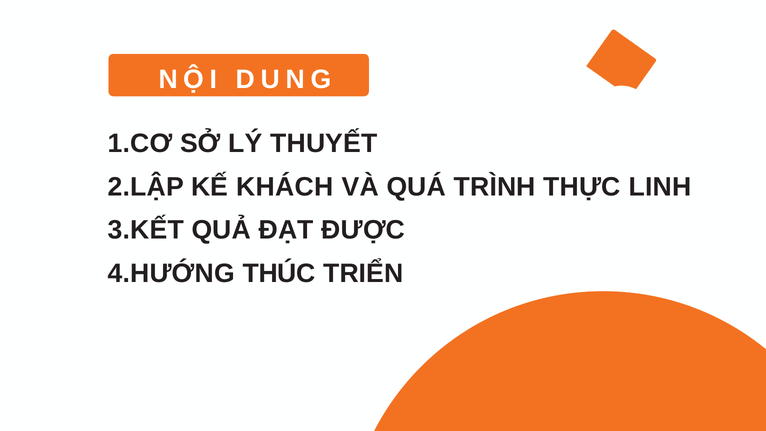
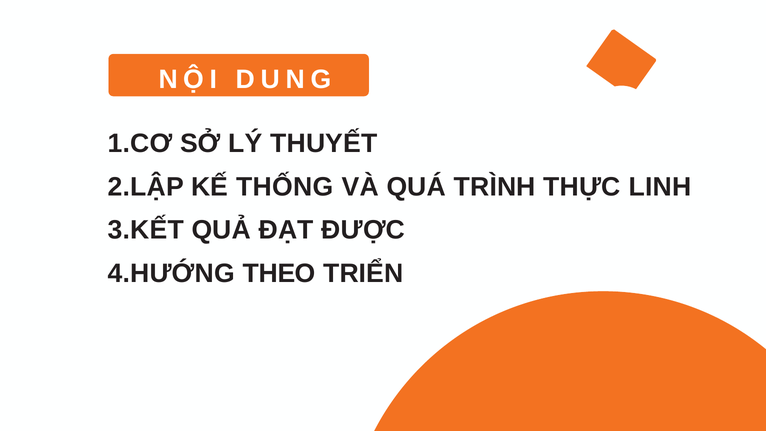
KHÁCH: KHÁCH -> THỐNG (285, 187)
THÚC: THÚC -> THEO (279, 273)
